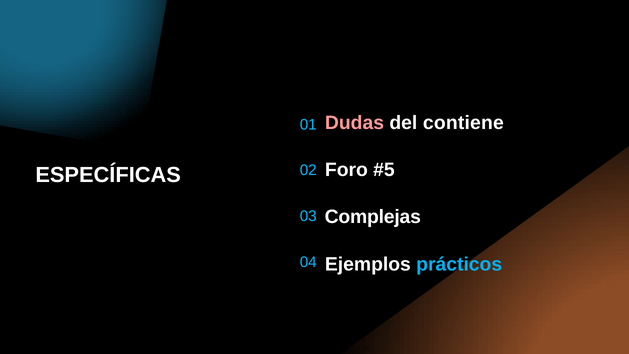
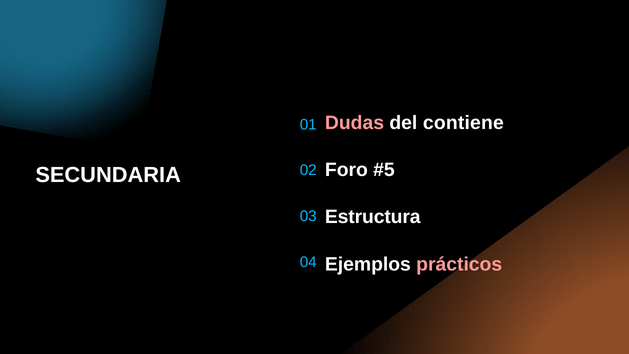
ESPECÍFICAS: ESPECÍFICAS -> SECUNDARIA (108, 175)
Complejas: Complejas -> Estructura (373, 217)
prácticos colour: light blue -> pink (459, 264)
